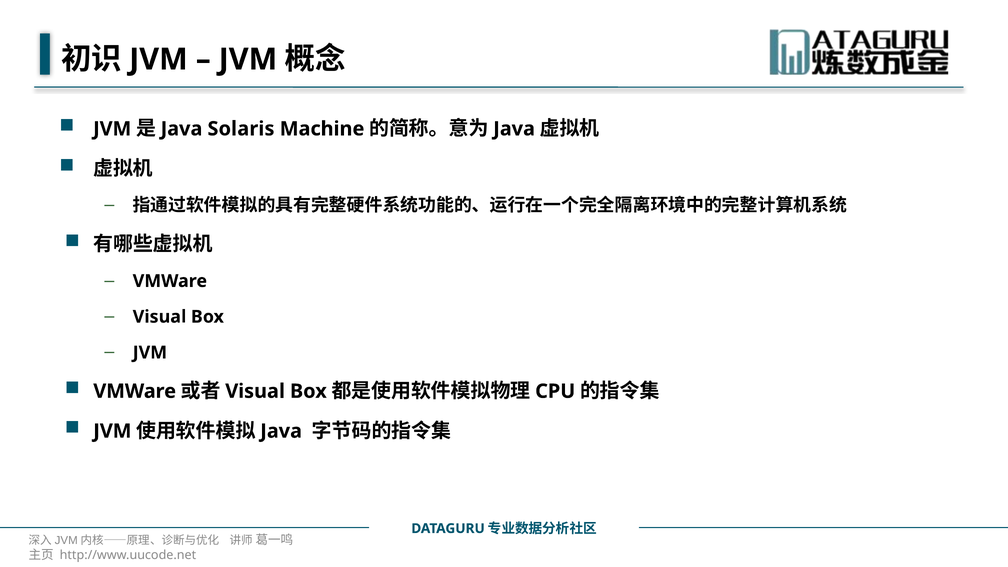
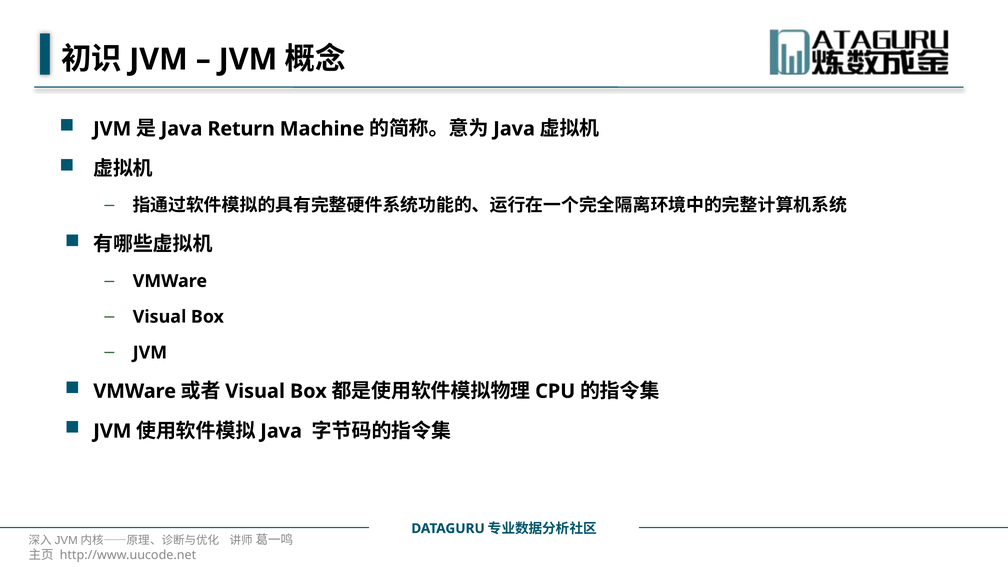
Solaris: Solaris -> Return (241, 129)
